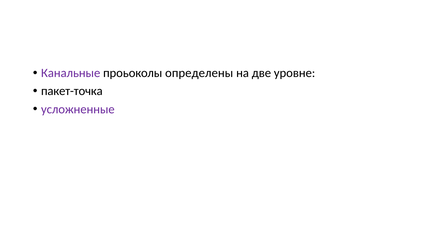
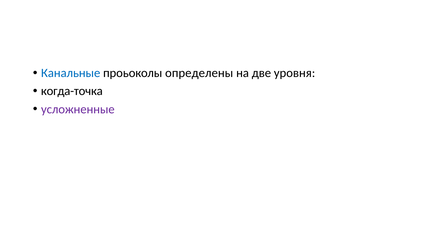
Канальные colour: purple -> blue (71, 73)
уровне: уровне -> уровня (295, 73)
пакет-точка: пакет-точка -> когда-точка (72, 91)
